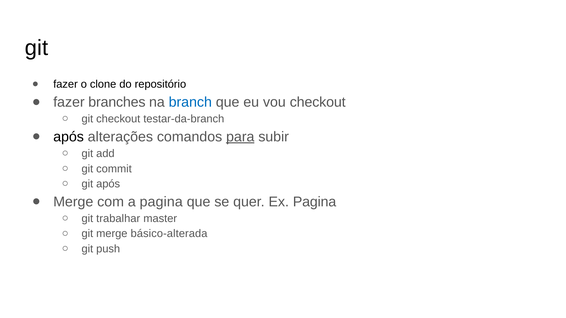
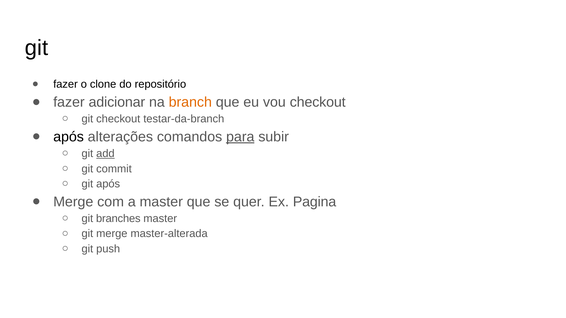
branches: branches -> adicionar (117, 102)
branch colour: blue -> orange (190, 102)
add underline: none -> present (105, 154)
a pagina: pagina -> master (161, 202)
trabalhar: trabalhar -> branches (118, 219)
básico-alterada: básico-alterada -> master-alterada (169, 234)
